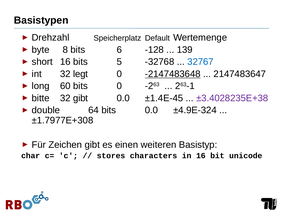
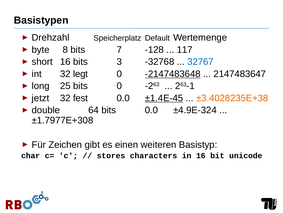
6: 6 -> 7 (119, 50)
139: 139 -> 117 (185, 50)
5: 5 -> 3 (119, 62)
60: 60 -> 25 (65, 86)
bitte: bitte -> jetzt (41, 98)
32 gibt: gibt -> fest (81, 98)
±1.4E-45 underline: none -> present (164, 98)
±3.4028235E+38 colour: purple -> orange (232, 98)
